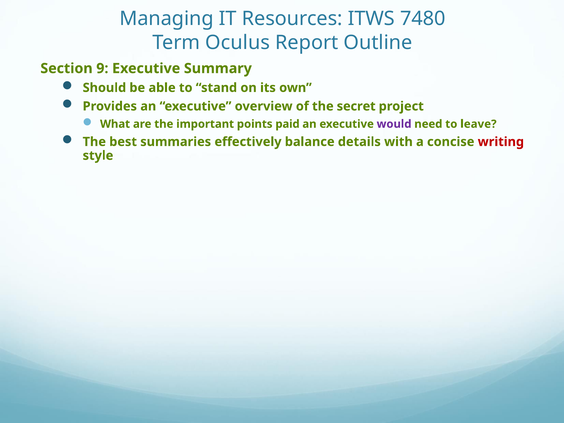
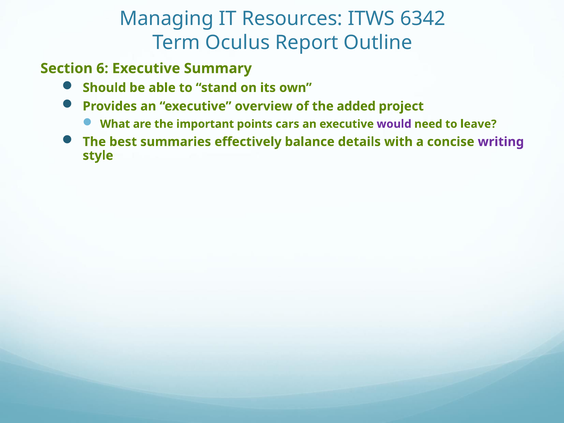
7480: 7480 -> 6342 (423, 19)
9: 9 -> 6 (102, 68)
secret: secret -> added (356, 106)
paid: paid -> cars (287, 124)
writing colour: red -> purple (501, 142)
